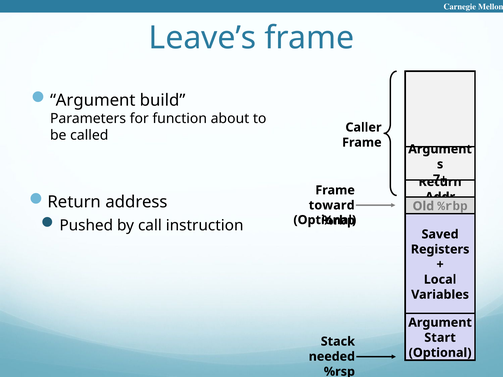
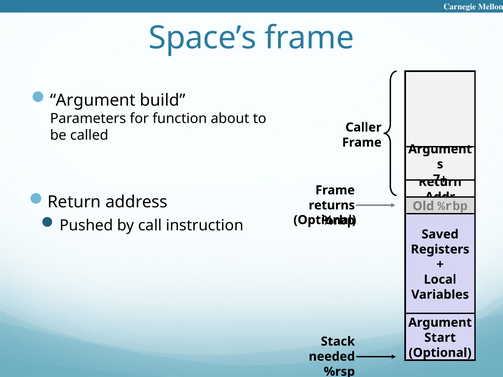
Leave’s: Leave’s -> Space’s (203, 38)
toward: toward -> returns (332, 205)
